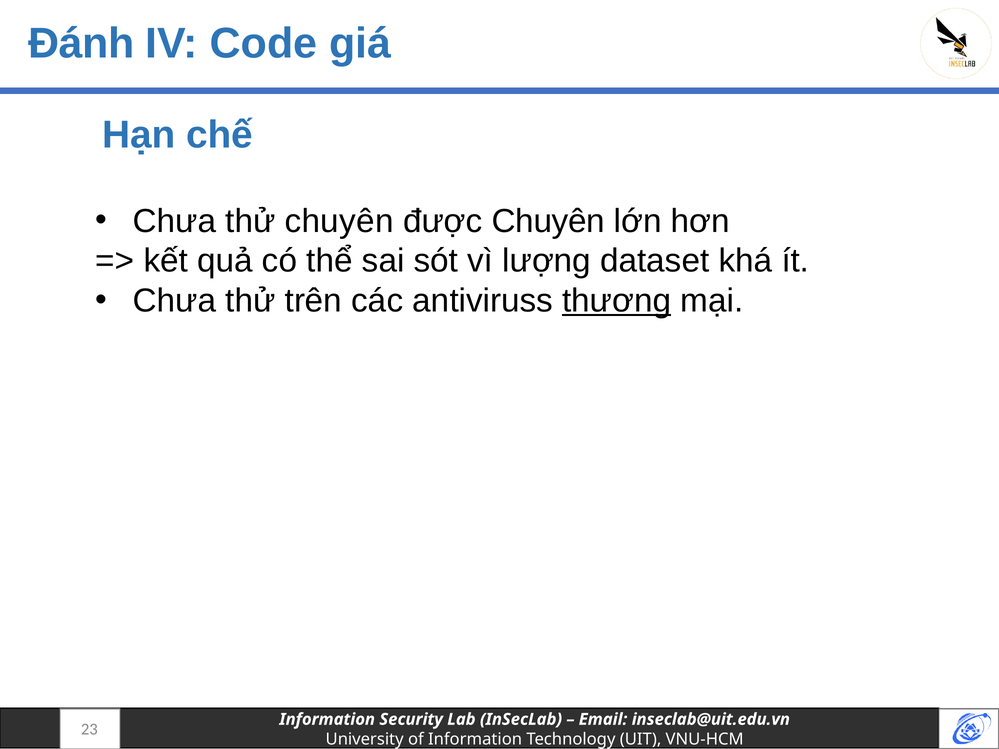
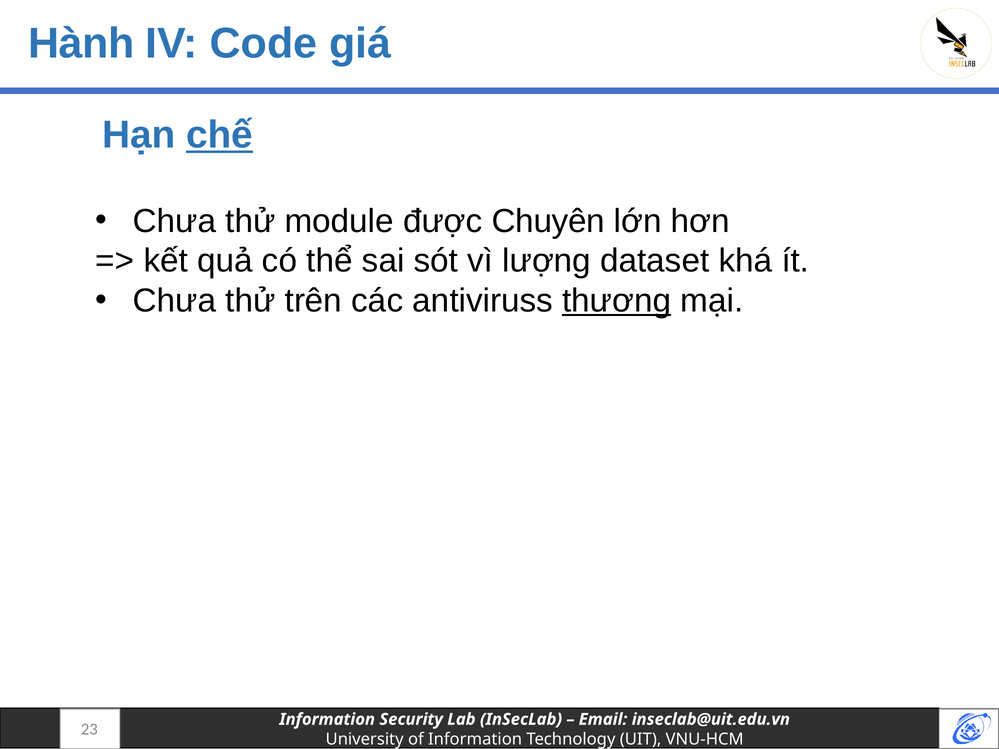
Đánh: Đánh -> Hành (81, 44)
chế underline: none -> present (219, 135)
thử chuyên: chuyên -> module (339, 221)
